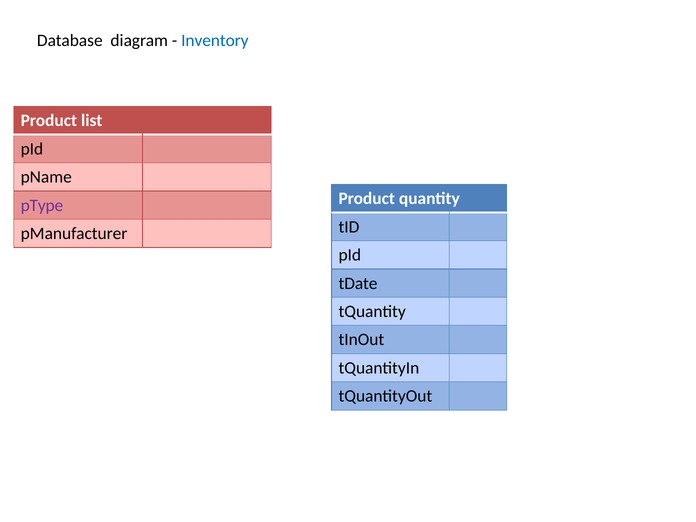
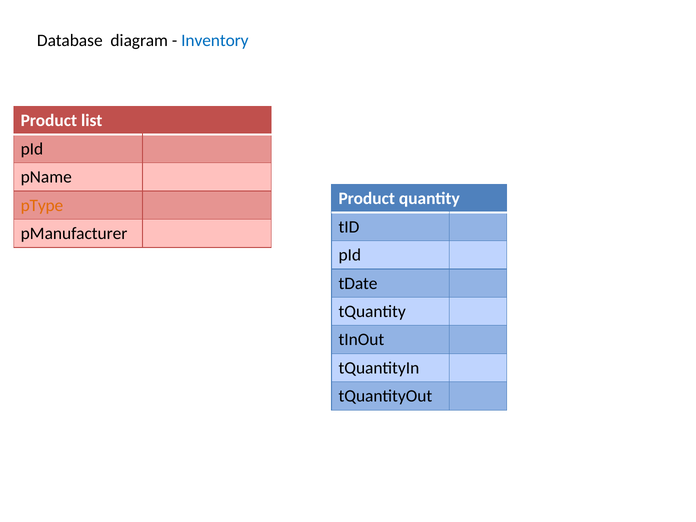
pType colour: purple -> orange (42, 205)
